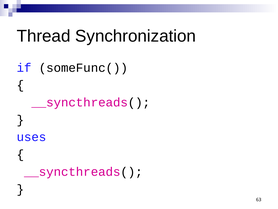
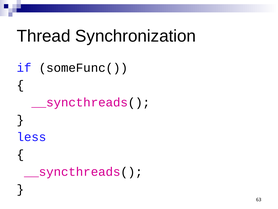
uses: uses -> less (31, 137)
